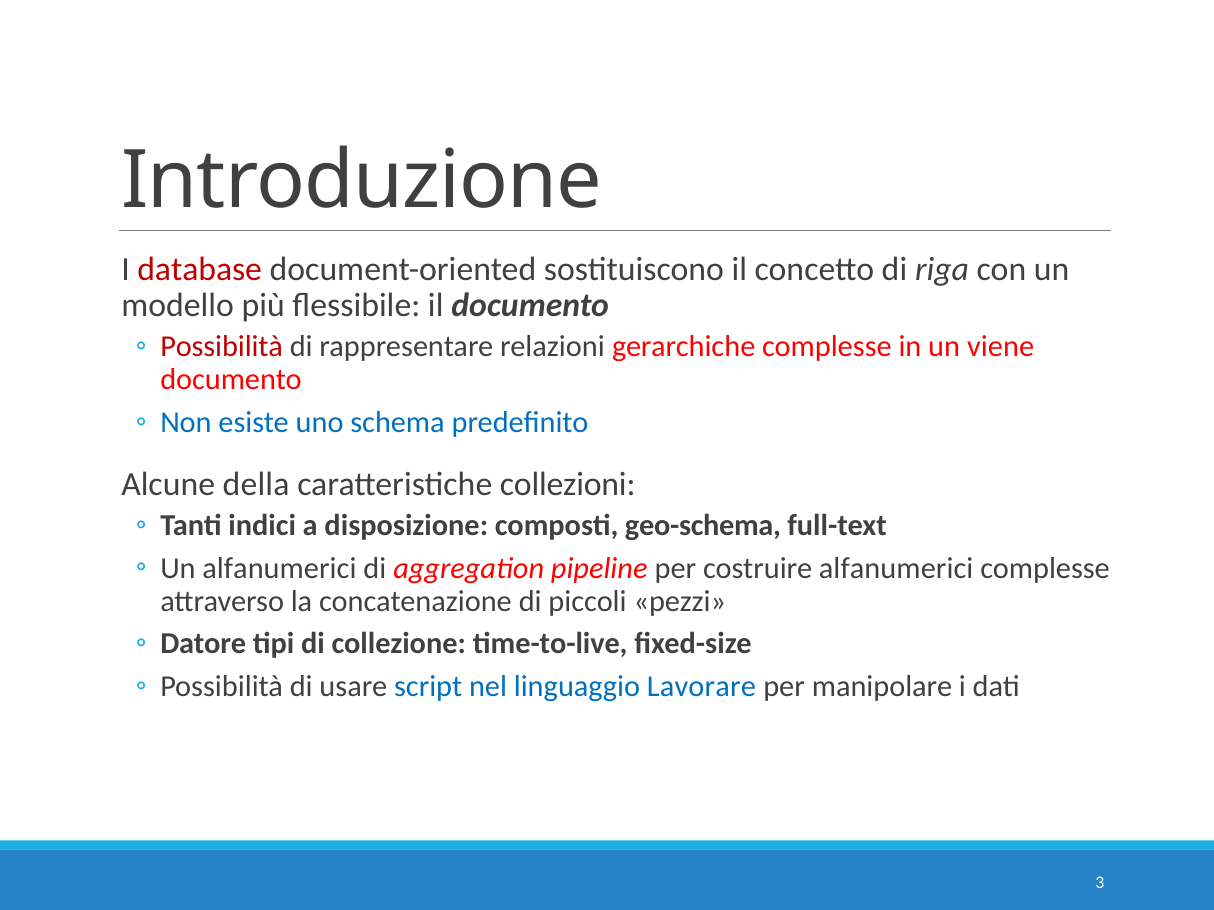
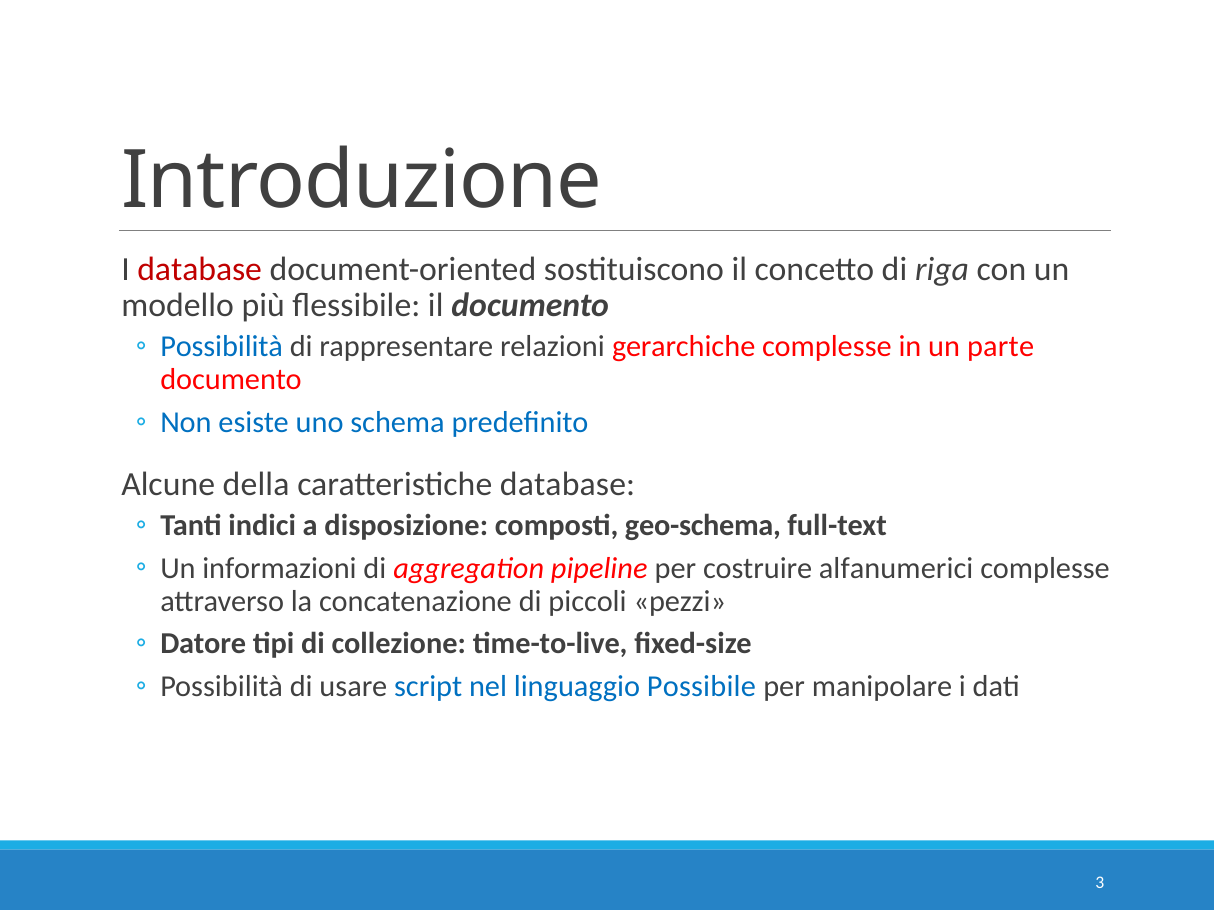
Possibilità colour: red -> blue (222, 347)
viene: viene -> parte (1001, 347)
caratteristiche collezioni: collezioni -> database (568, 484)
Un alfanumerici: alfanumerici -> informazioni (279, 569)
Lavorare: Lavorare -> Possibile (701, 687)
